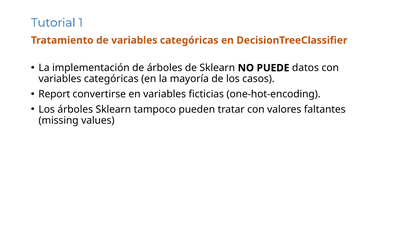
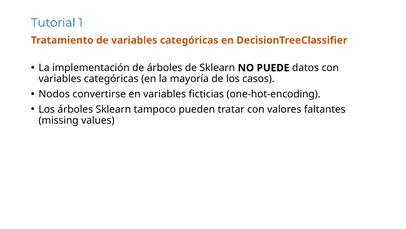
Report: Report -> Nodos (54, 94)
